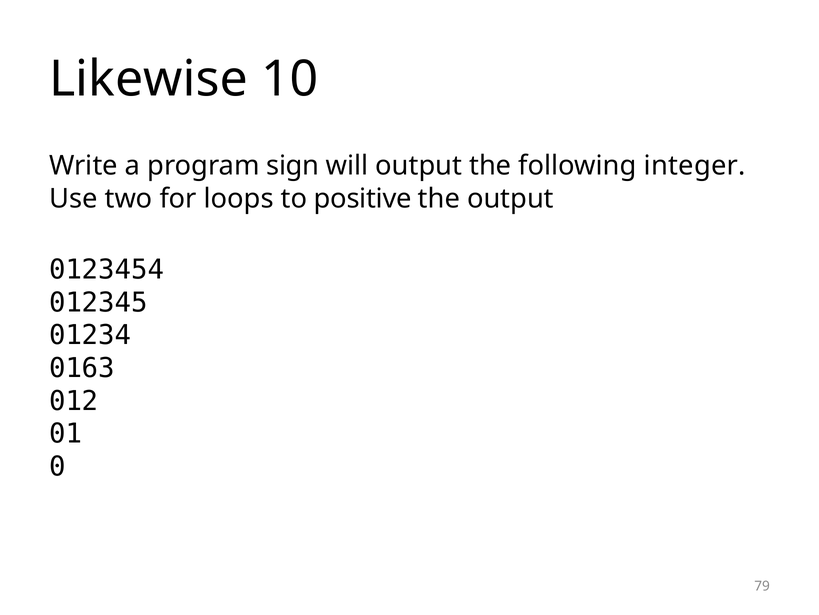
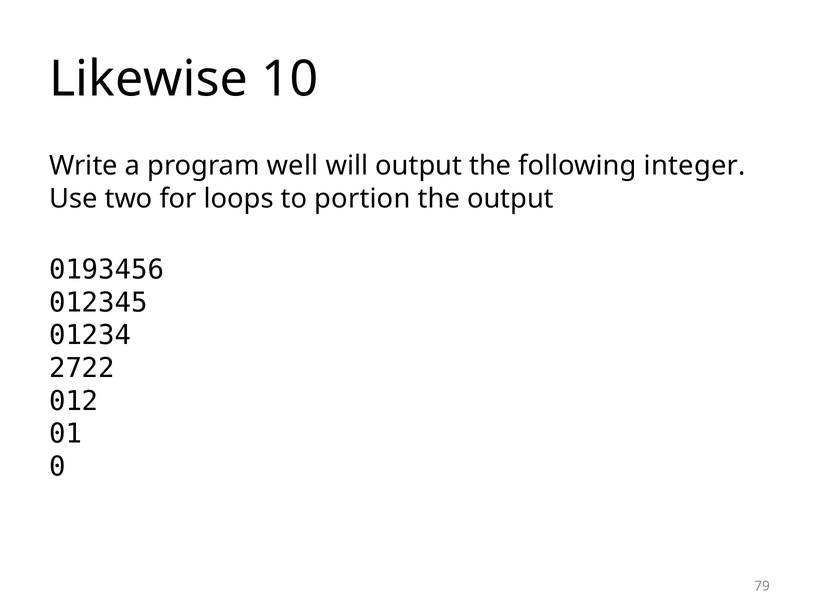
sign: sign -> well (293, 166)
positive: positive -> portion (362, 198)
0123454: 0123454 -> 0193456 (107, 269)
0163: 0163 -> 2722 (82, 368)
